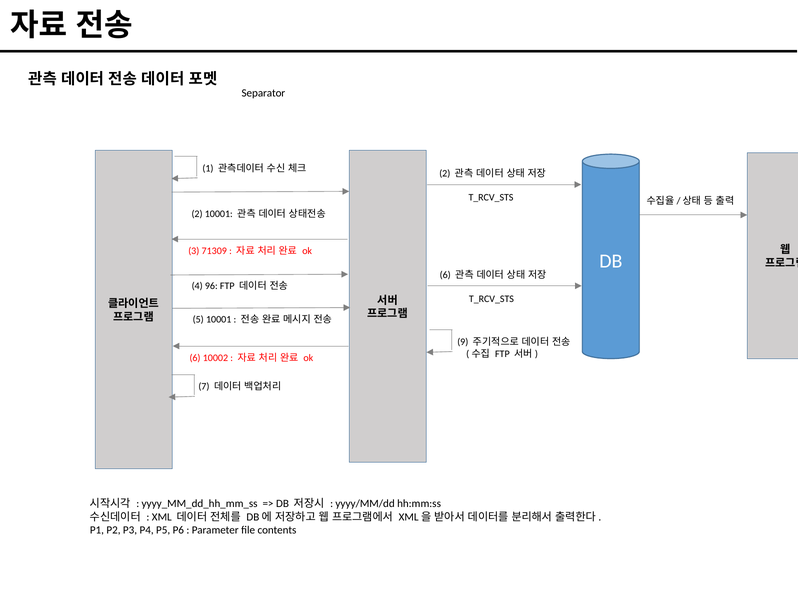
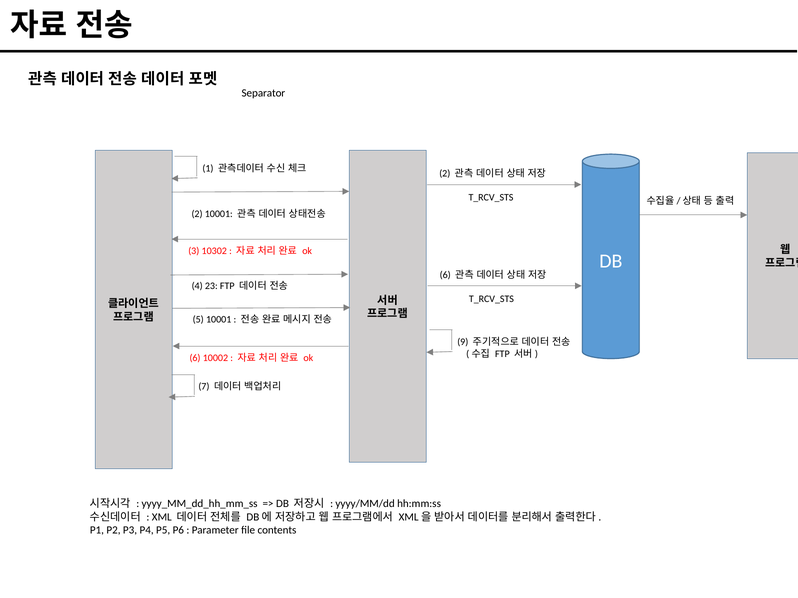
71309: 71309 -> 10302 (214, 251)
96: 96 -> 23 (211, 286)
